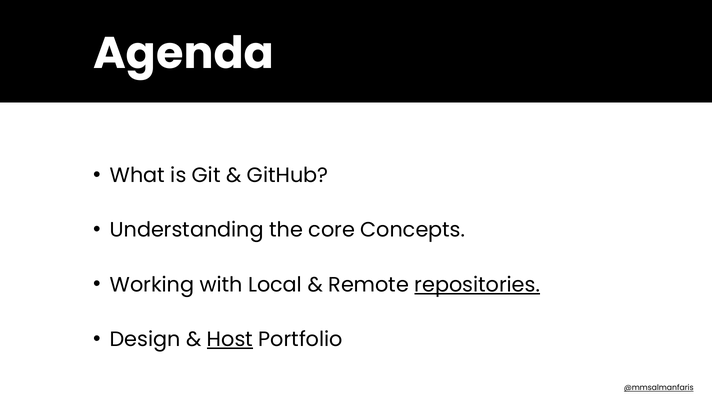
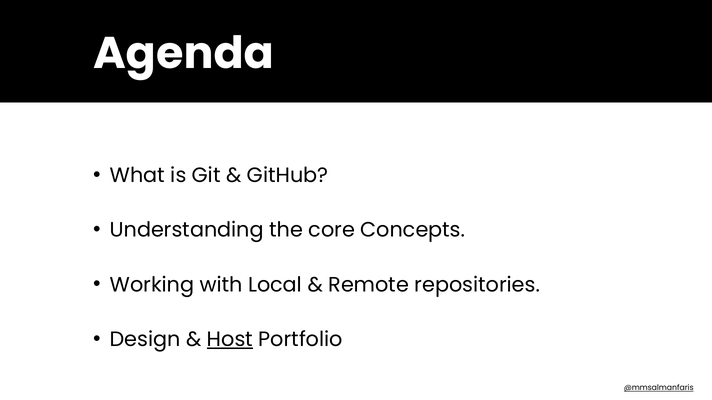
repositories underline: present -> none (477, 285)
